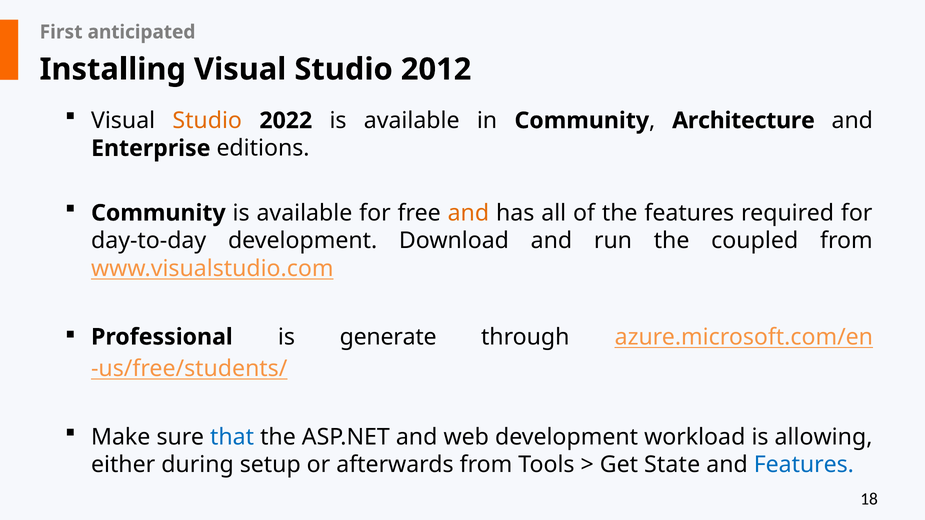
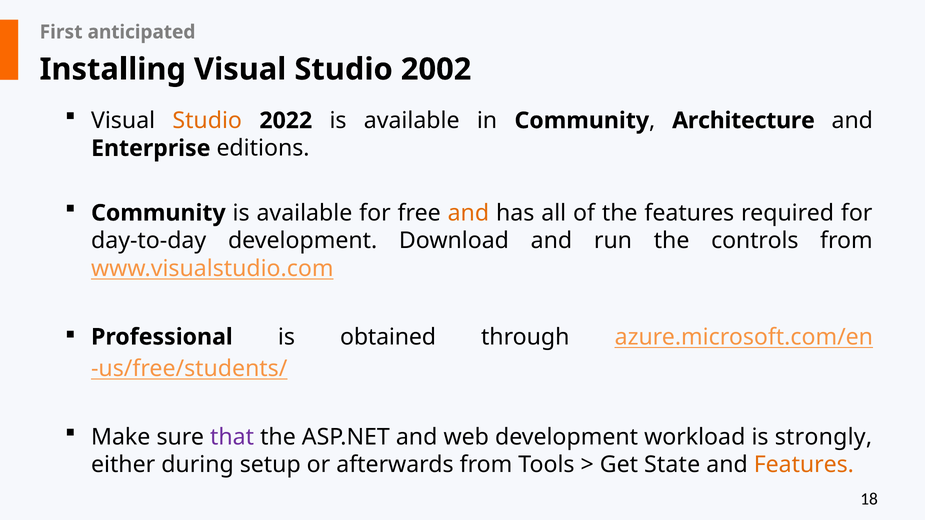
2012: 2012 -> 2002 (436, 69)
coupled: coupled -> controls (755, 241)
generate: generate -> obtained (388, 337)
that colour: blue -> purple (232, 437)
allowing: allowing -> strongly (823, 437)
Features colour: blue -> orange (804, 465)
